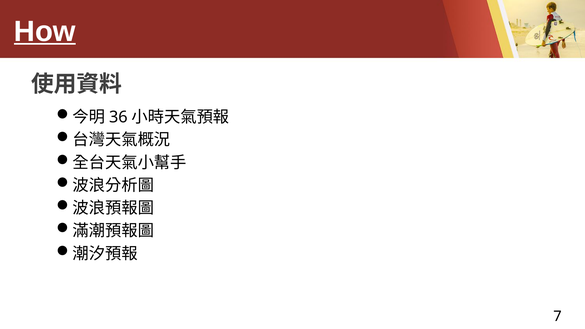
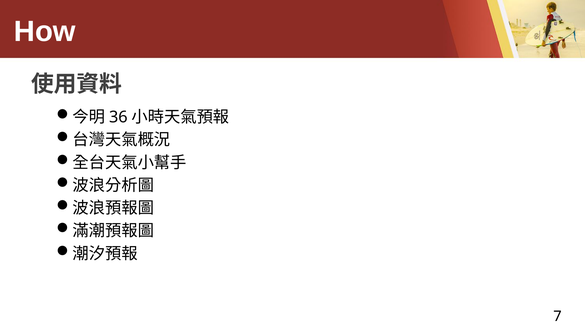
How underline: present -> none (45, 31)
